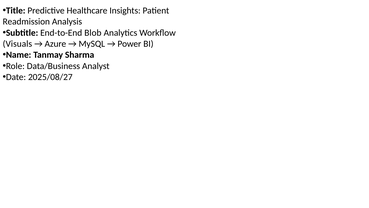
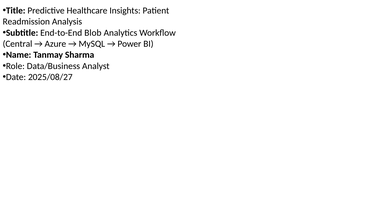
Visuals: Visuals -> Central (17, 44)
